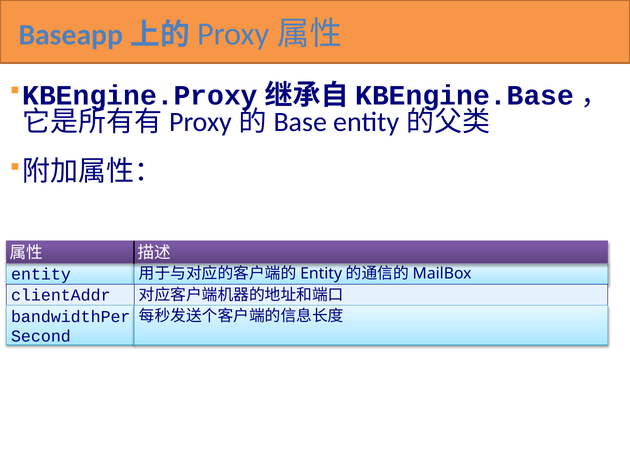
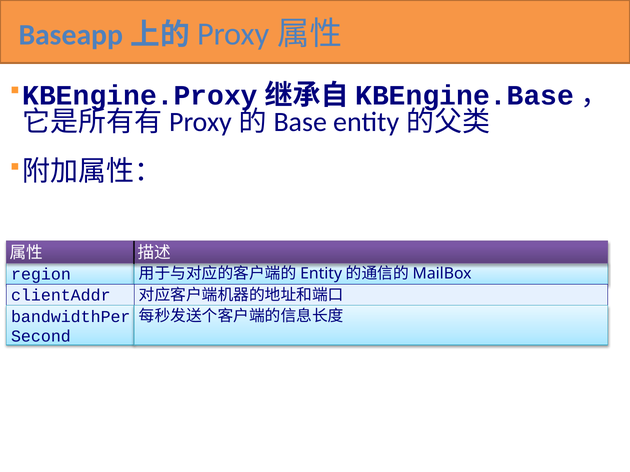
entity: entity -> region (41, 275)
